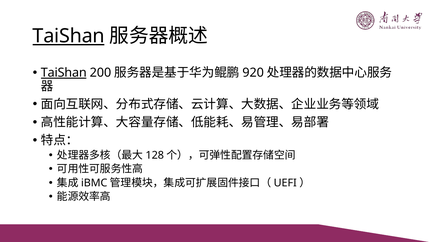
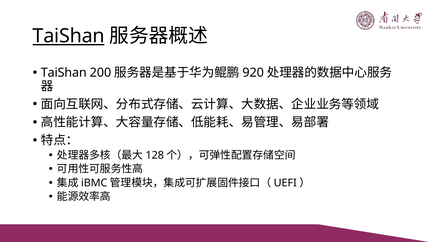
TaiShan underline: present -> none (64, 73)
